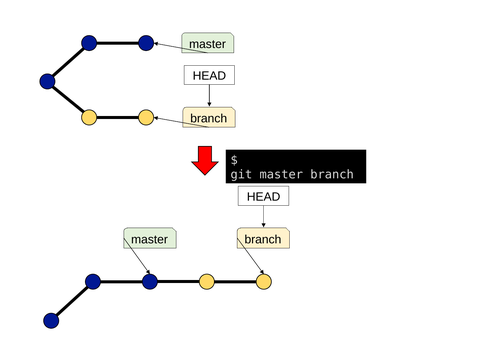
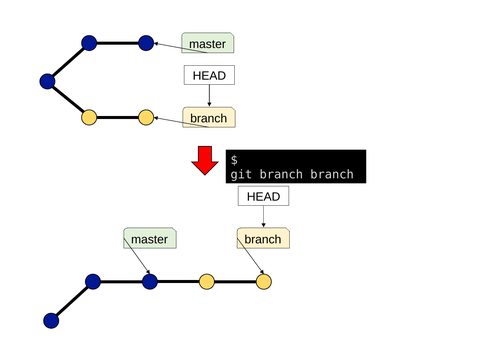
git master: master -> branch (281, 175)
